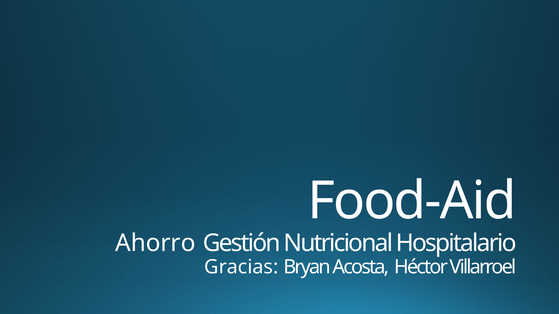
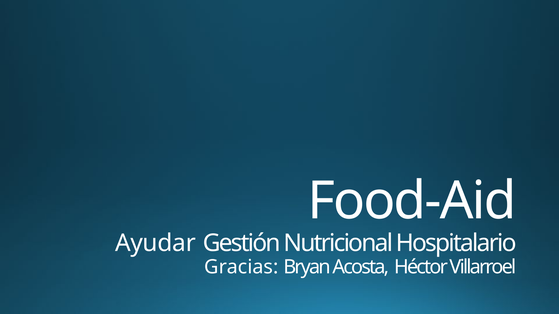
Ahorro: Ahorro -> Ayudar (155, 243)
